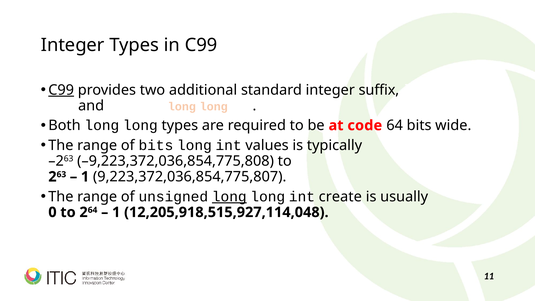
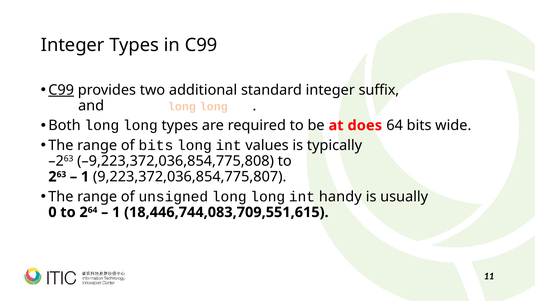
code: code -> does (365, 125)
long underline: present -> none (229, 197)
create: create -> handy (340, 197)
12,205,918,515,927,114,048: 12,205,918,515,927,114,048 -> 18,446,744,083,709,551,615 (226, 212)
